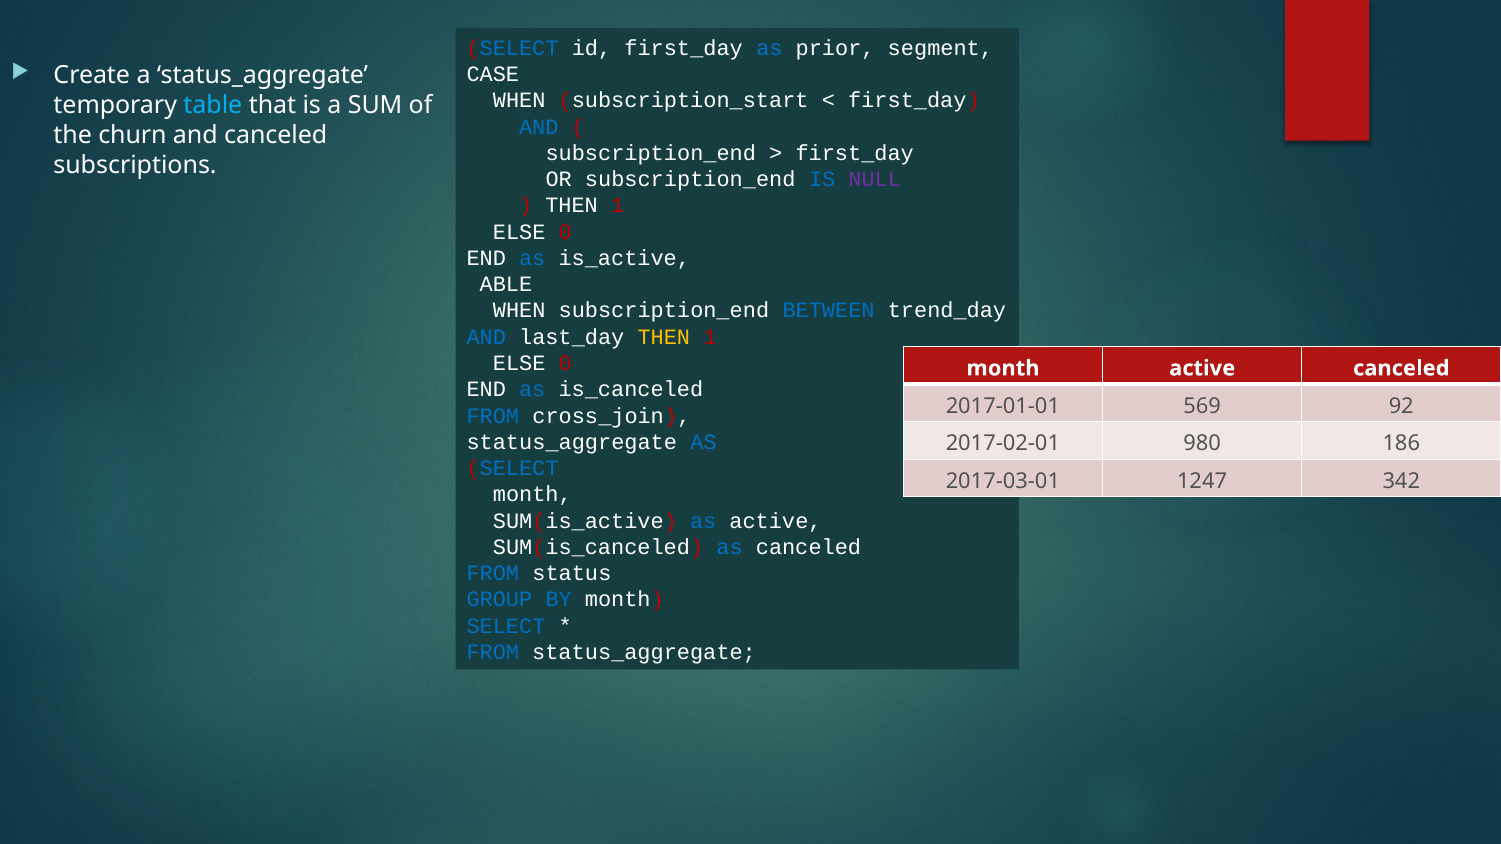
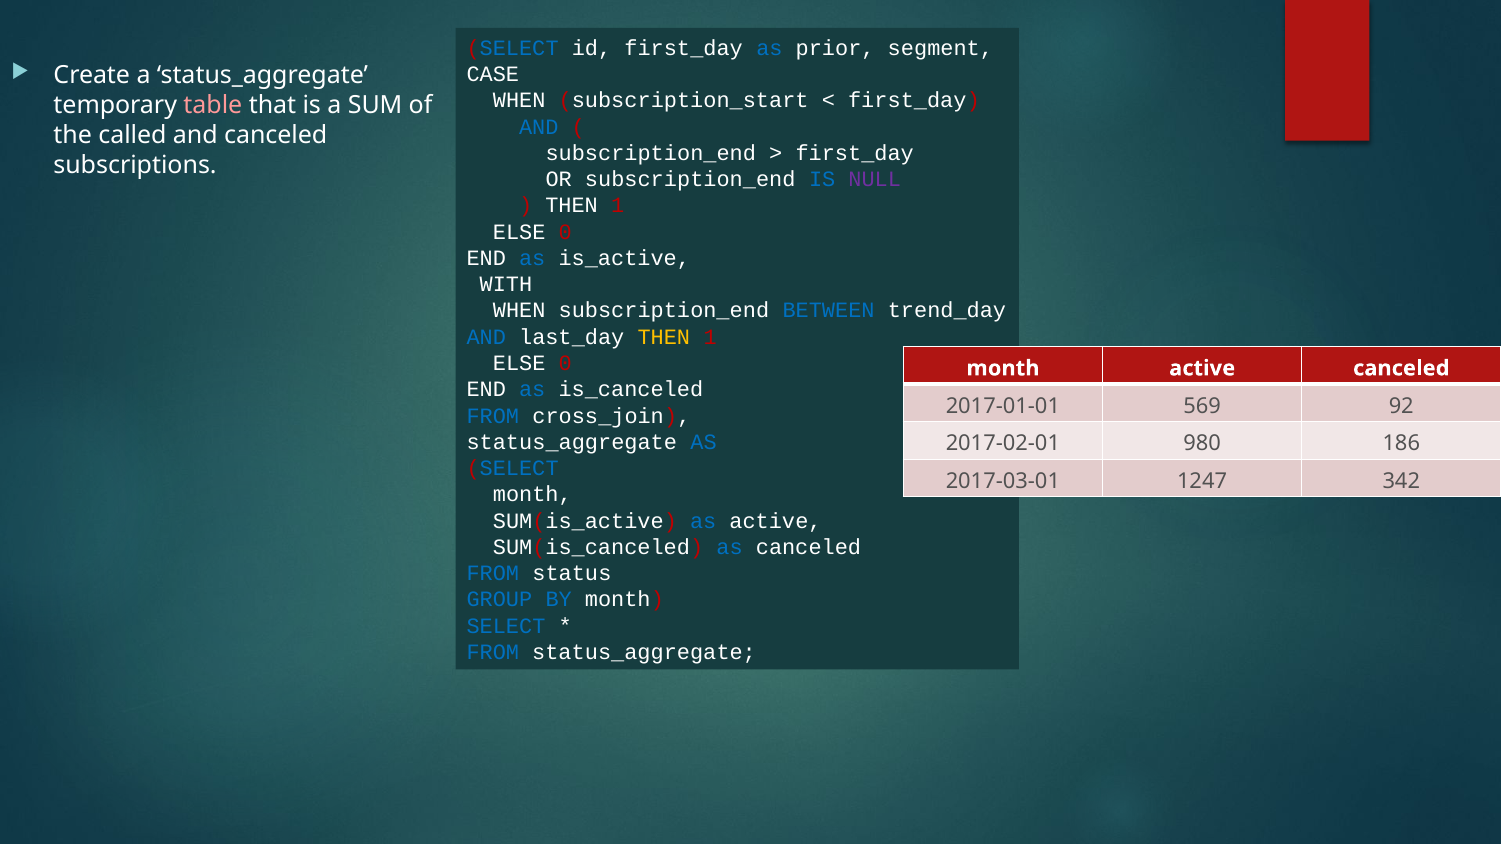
table colour: light blue -> pink (213, 106)
churn: churn -> called (132, 136)
ABLE: ABLE -> WITH (506, 285)
